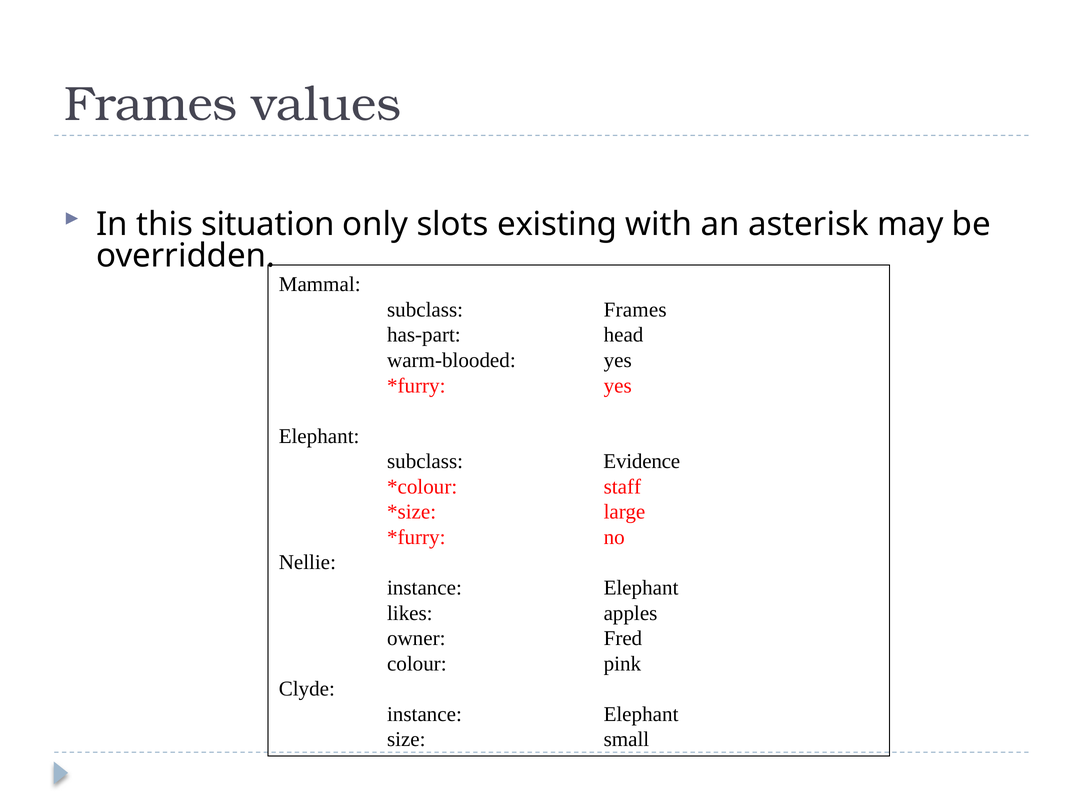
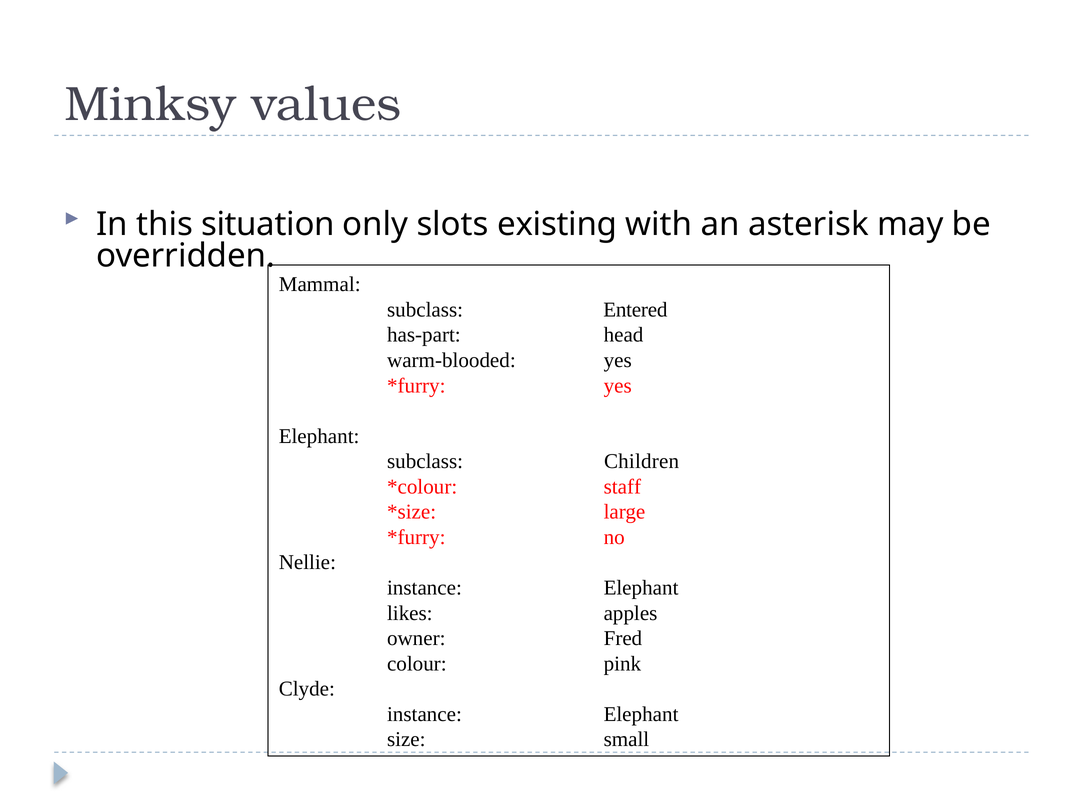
Frames: Frames -> Minksy (151, 104)
subclass Frames: Frames -> Entered (635, 310)
Evidence: Evidence -> Children (642, 462)
